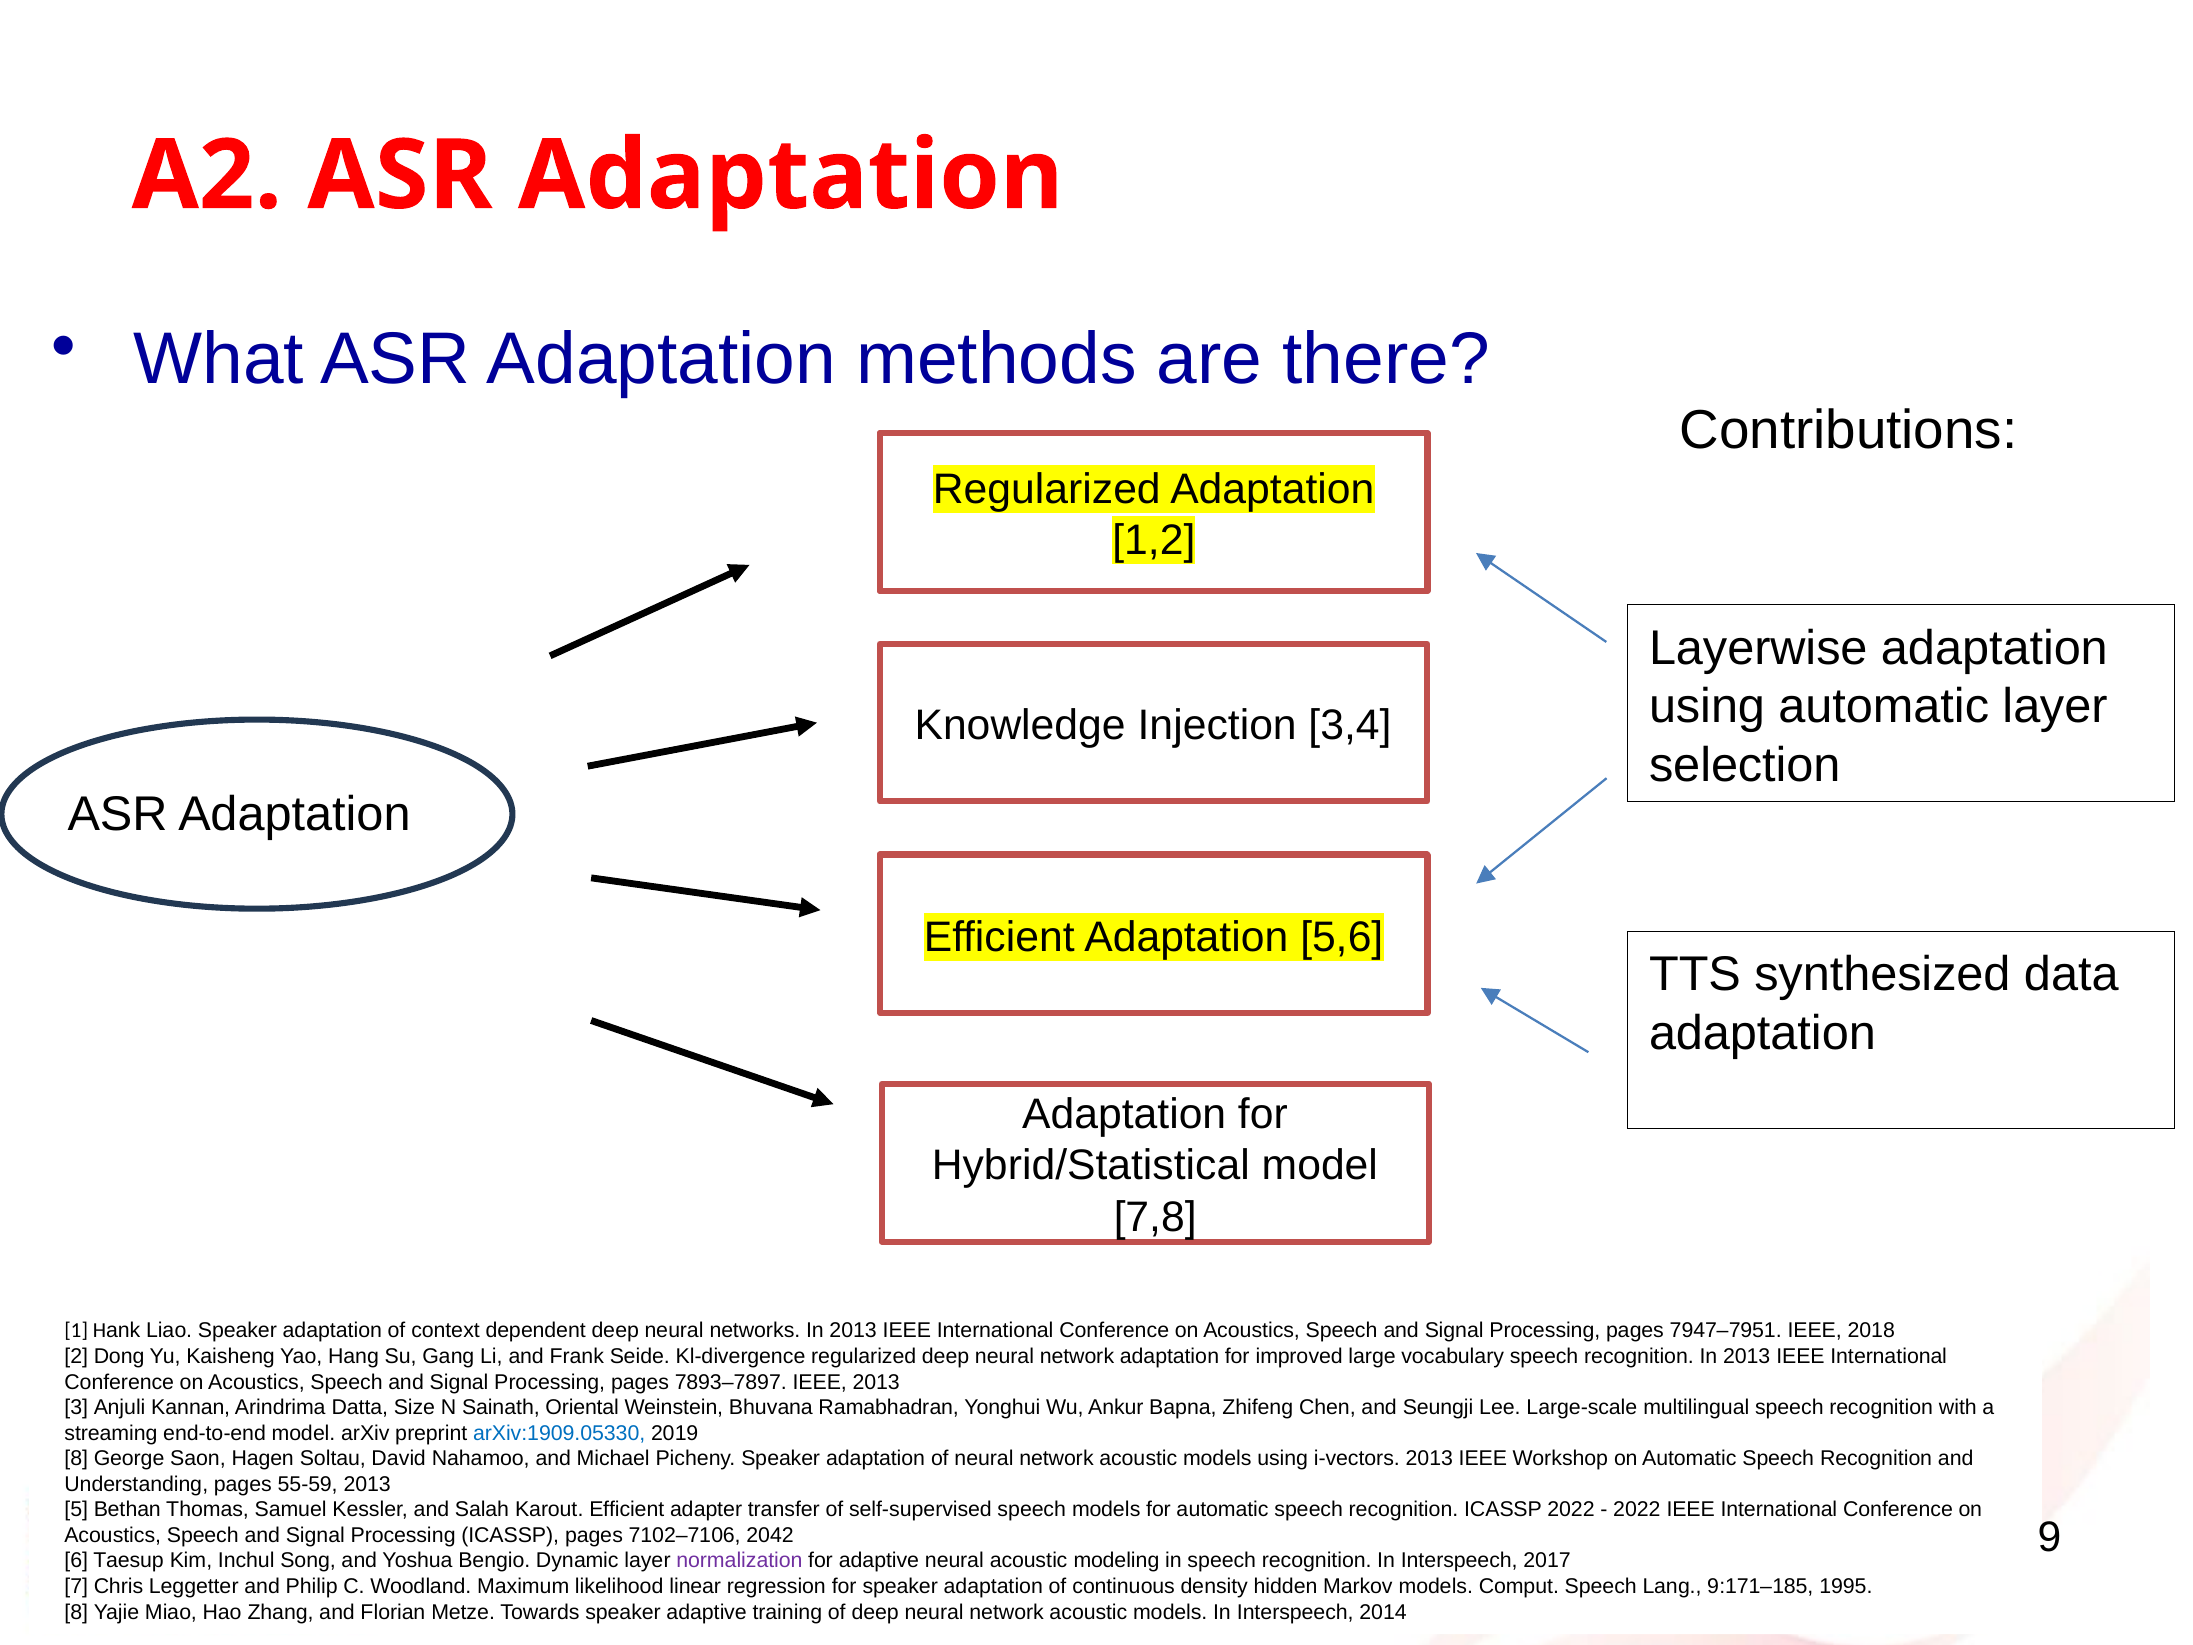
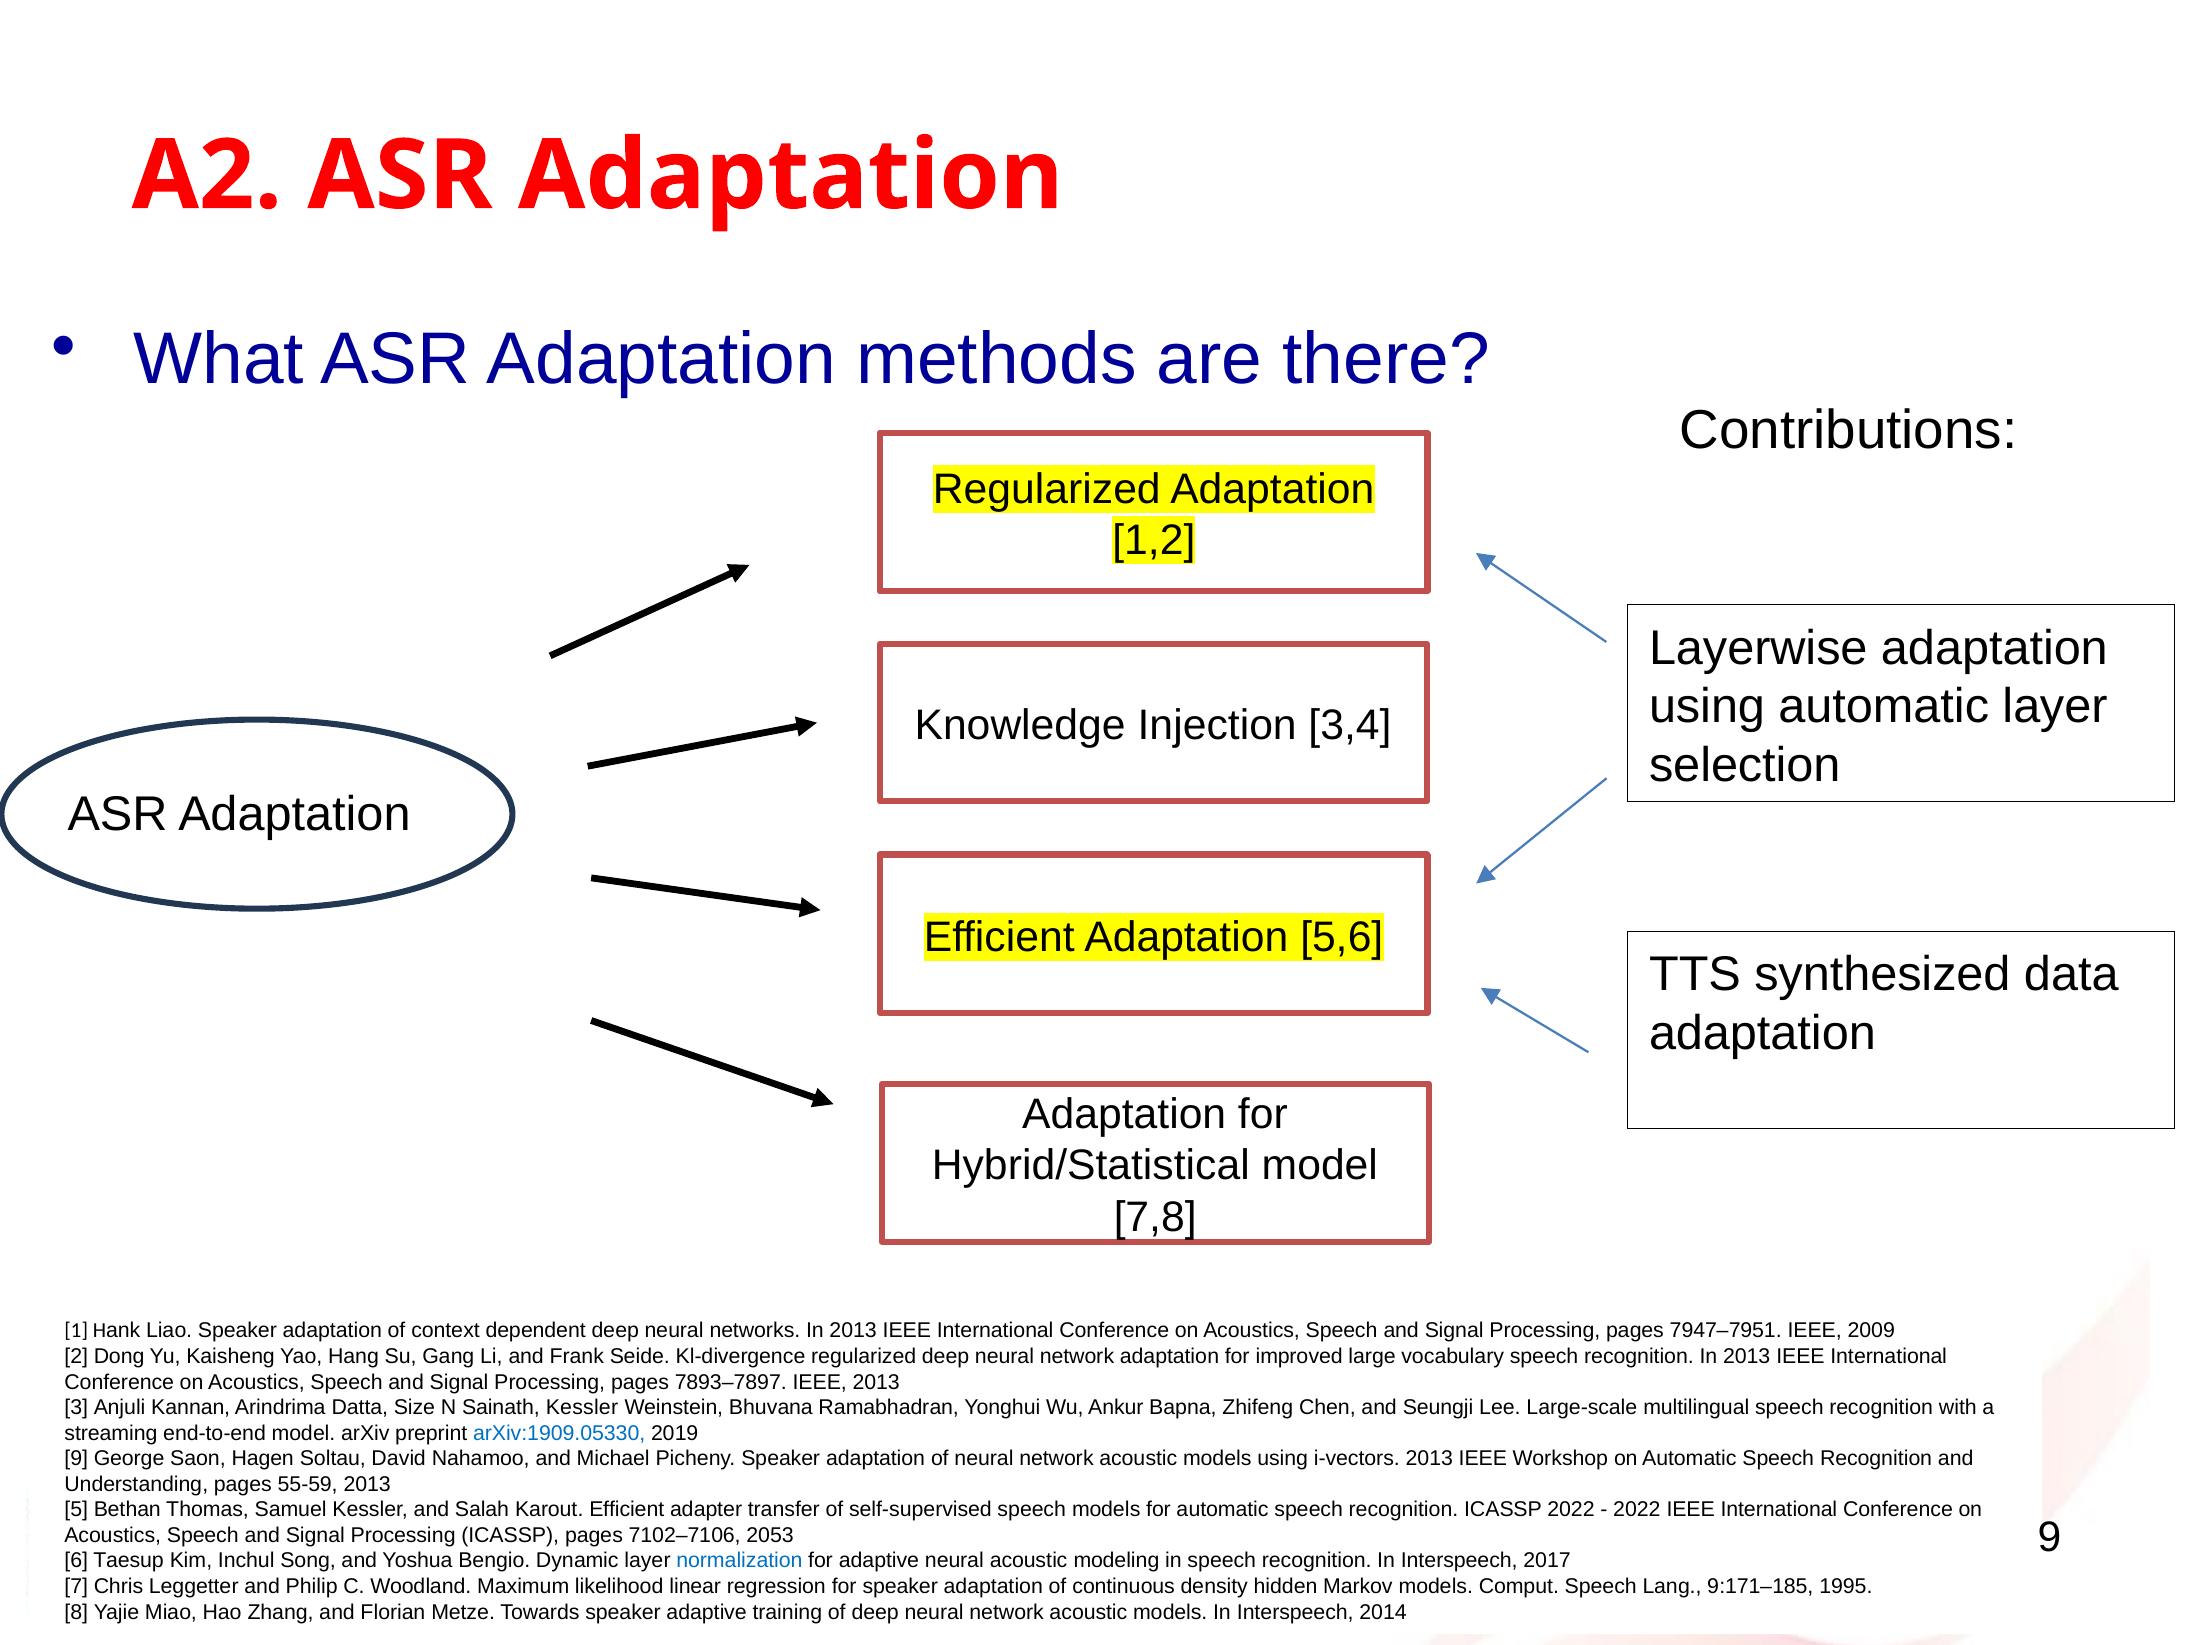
2018: 2018 -> 2009 (1871, 1331)
Sainath Oriental: Oriental -> Kessler (582, 1407)
8: 8 -> 9 (76, 1458)
2042: 2042 -> 2053 (770, 1535)
normalization colour: purple -> blue (739, 1561)
